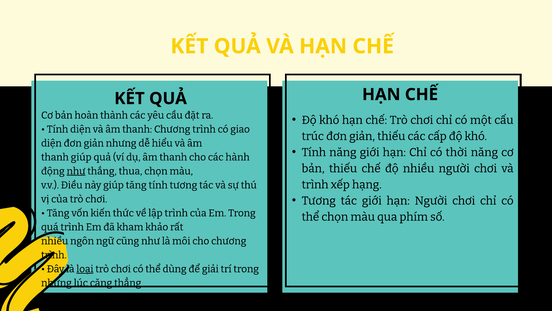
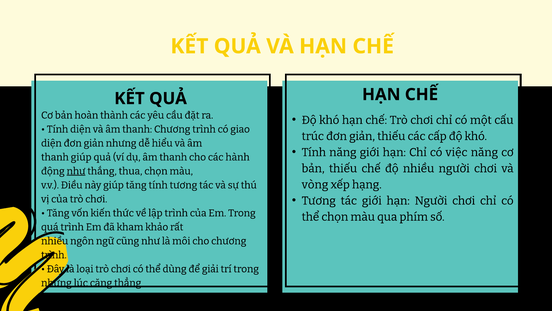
thời: thời -> việc (456, 152)
trình: trình -> vòng (315, 184)
loại underline: present -> none (85, 269)
